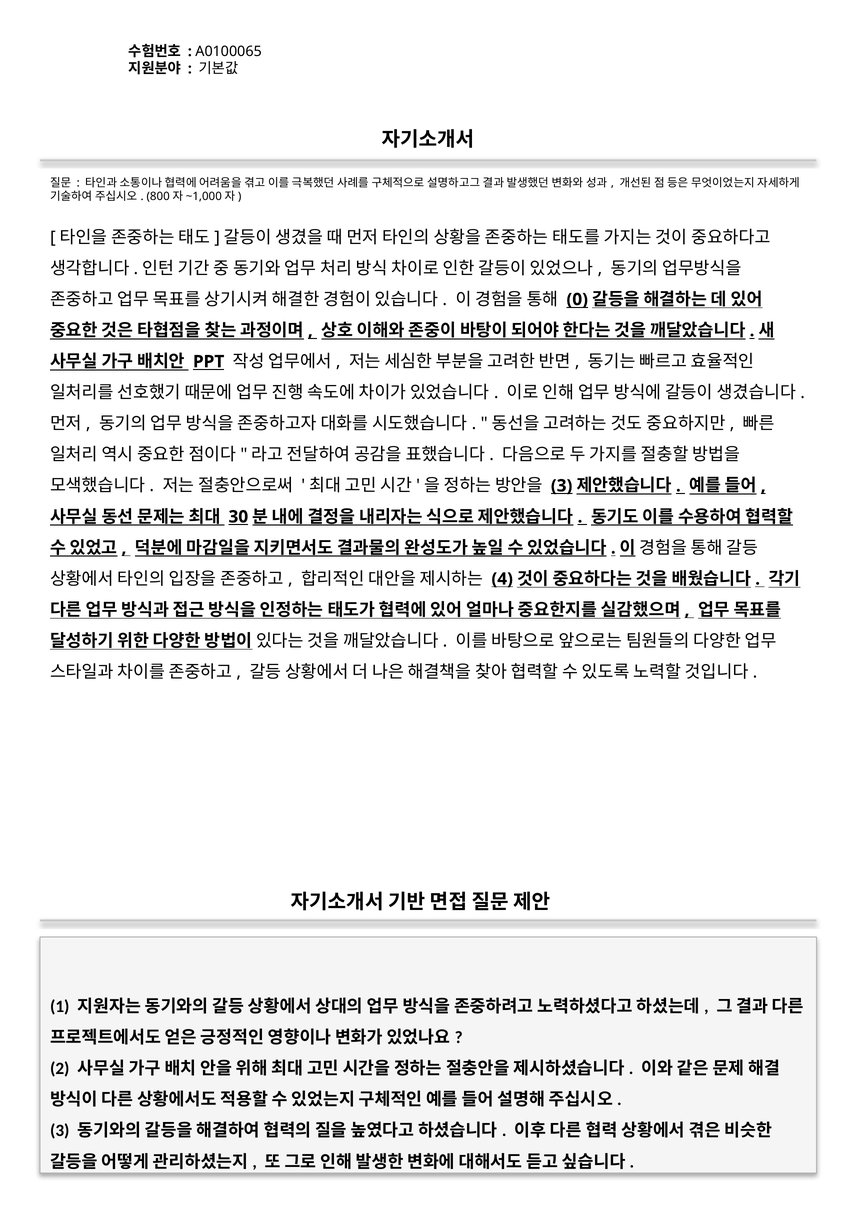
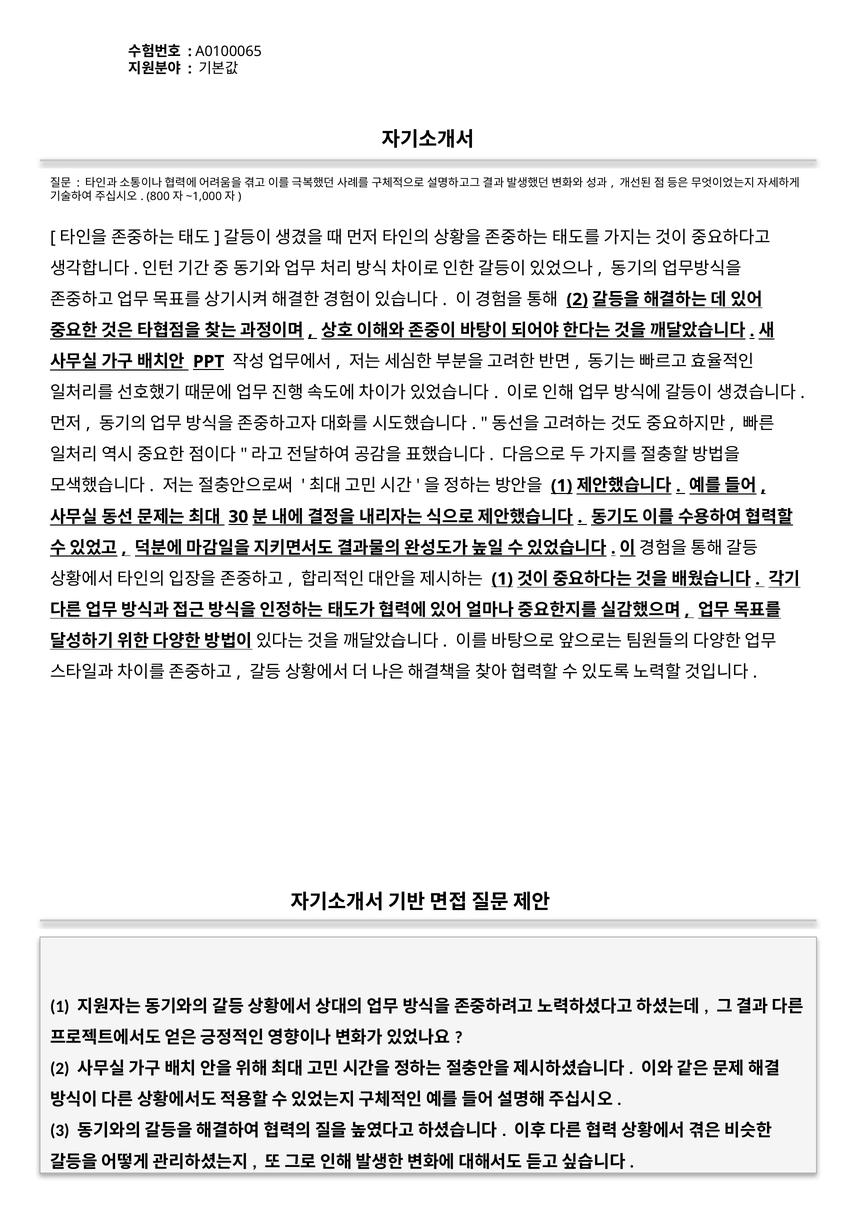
0: 0 -> 2 (577, 300)
3: 3 -> 1 (562, 486)
4: 4 -> 1 (502, 579)
